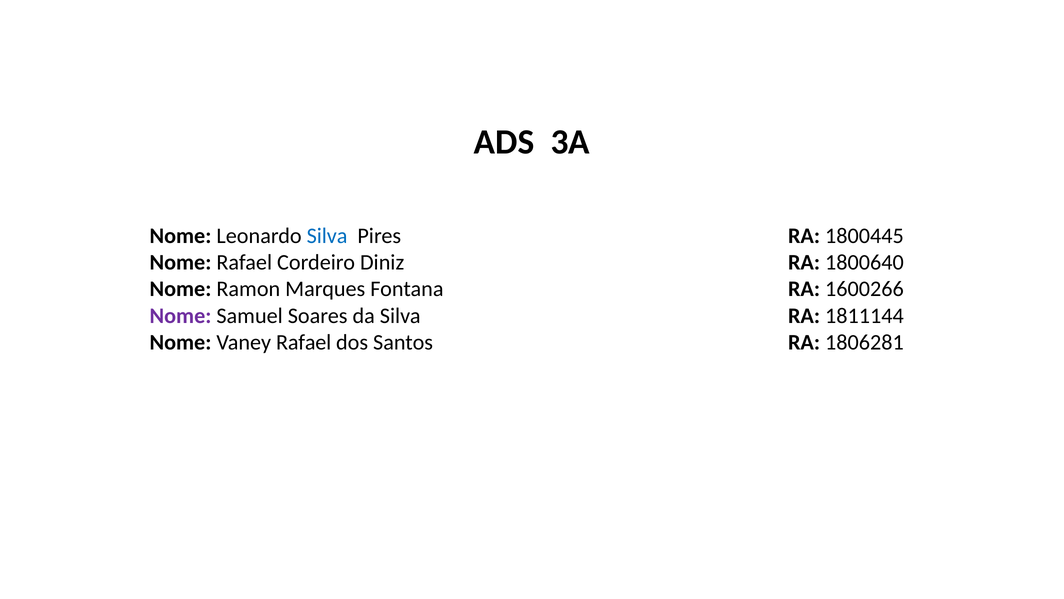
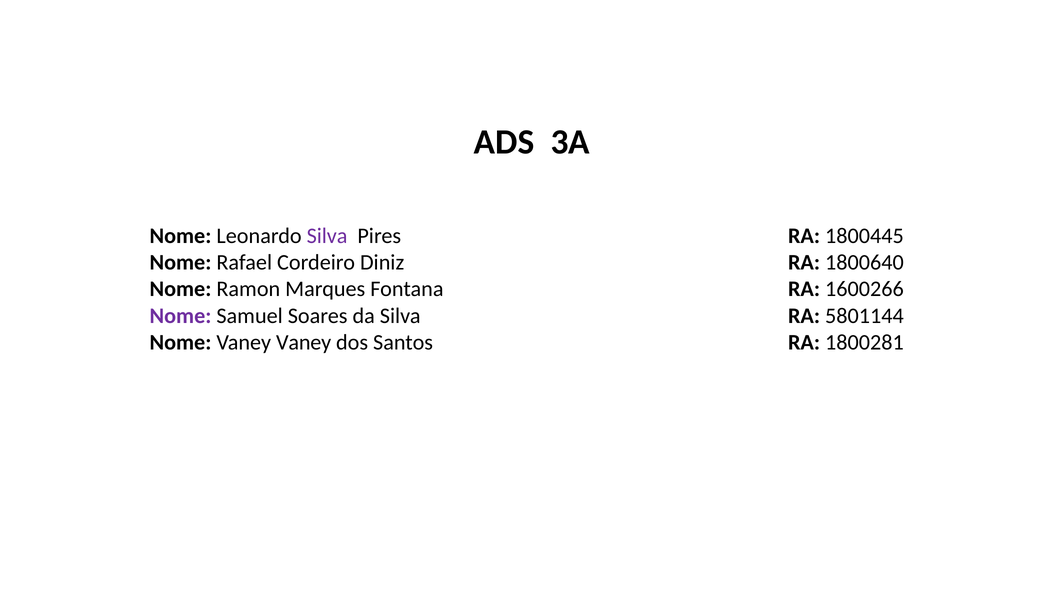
Silva colour: blue -> purple (327, 236)
1811144: 1811144 -> 5801144 (864, 316)
Vaney Rafael: Rafael -> Vaney (304, 342)
1806281: 1806281 -> 1800281 (864, 342)
